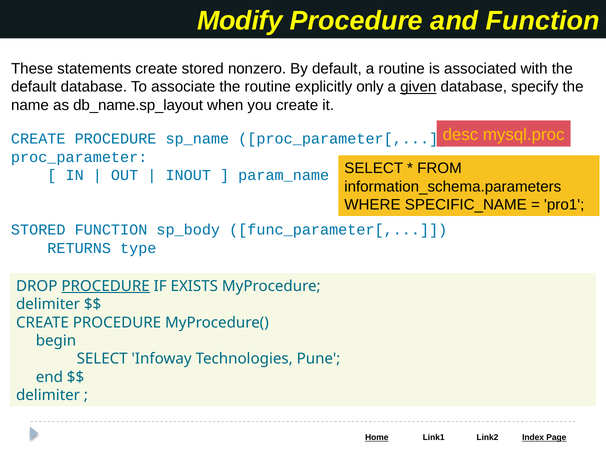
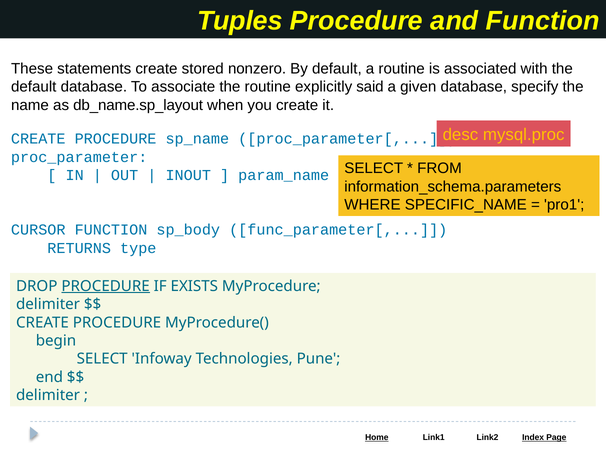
Modify: Modify -> Tuples (240, 21)
only: only -> said (370, 87)
given underline: present -> none (418, 87)
STORED: STORED -> CURSOR (38, 230)
